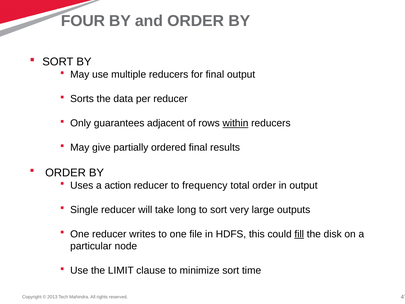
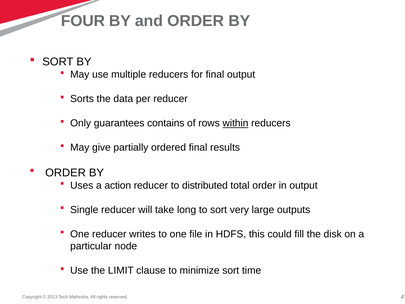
adjacent: adjacent -> contains (166, 123)
frequency: frequency -> distributed (205, 185)
fill underline: present -> none (299, 234)
